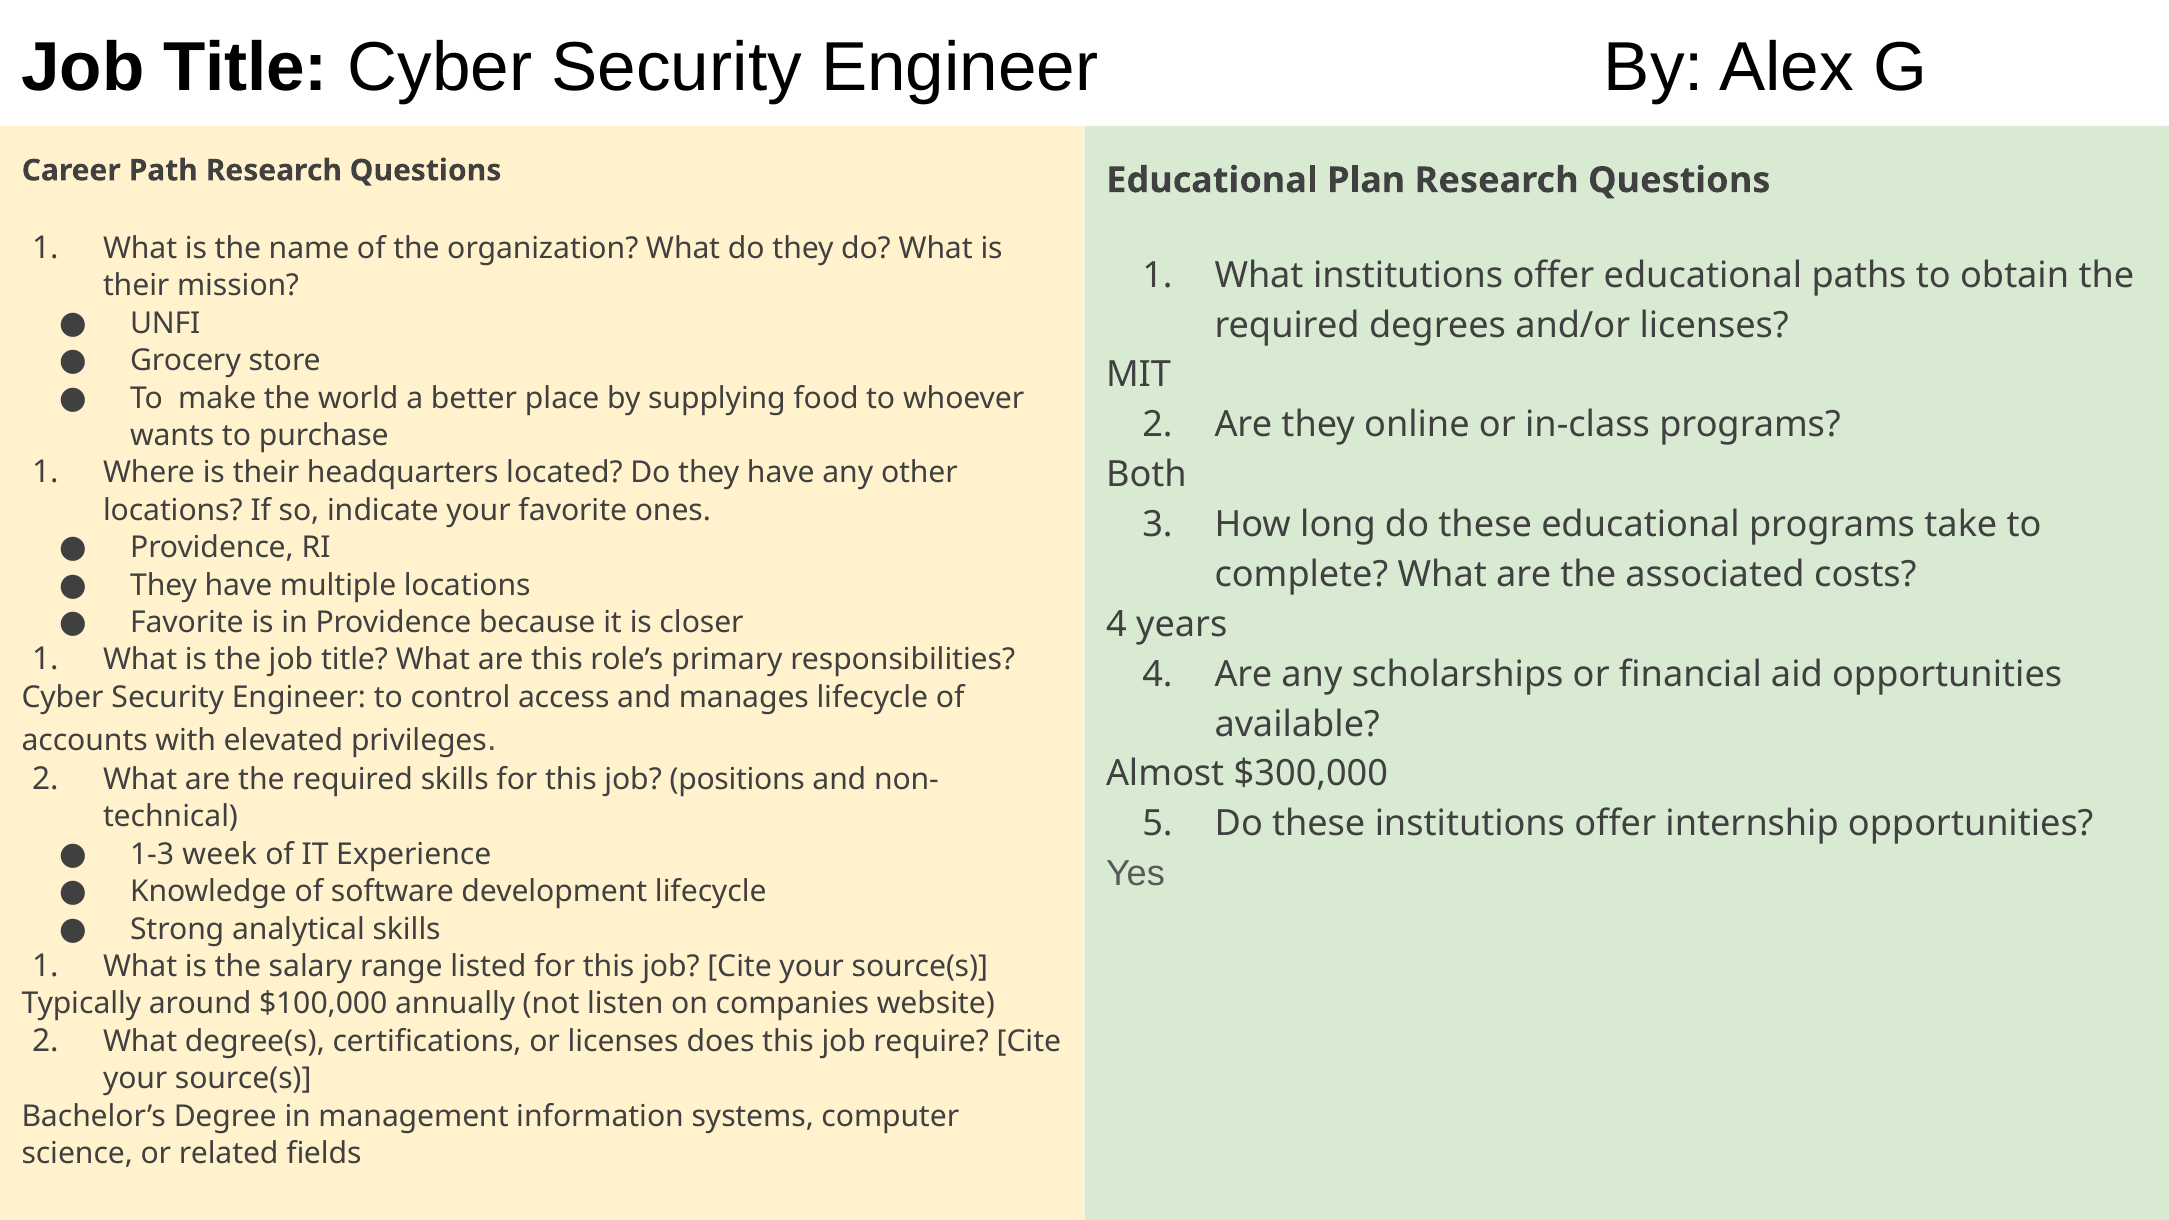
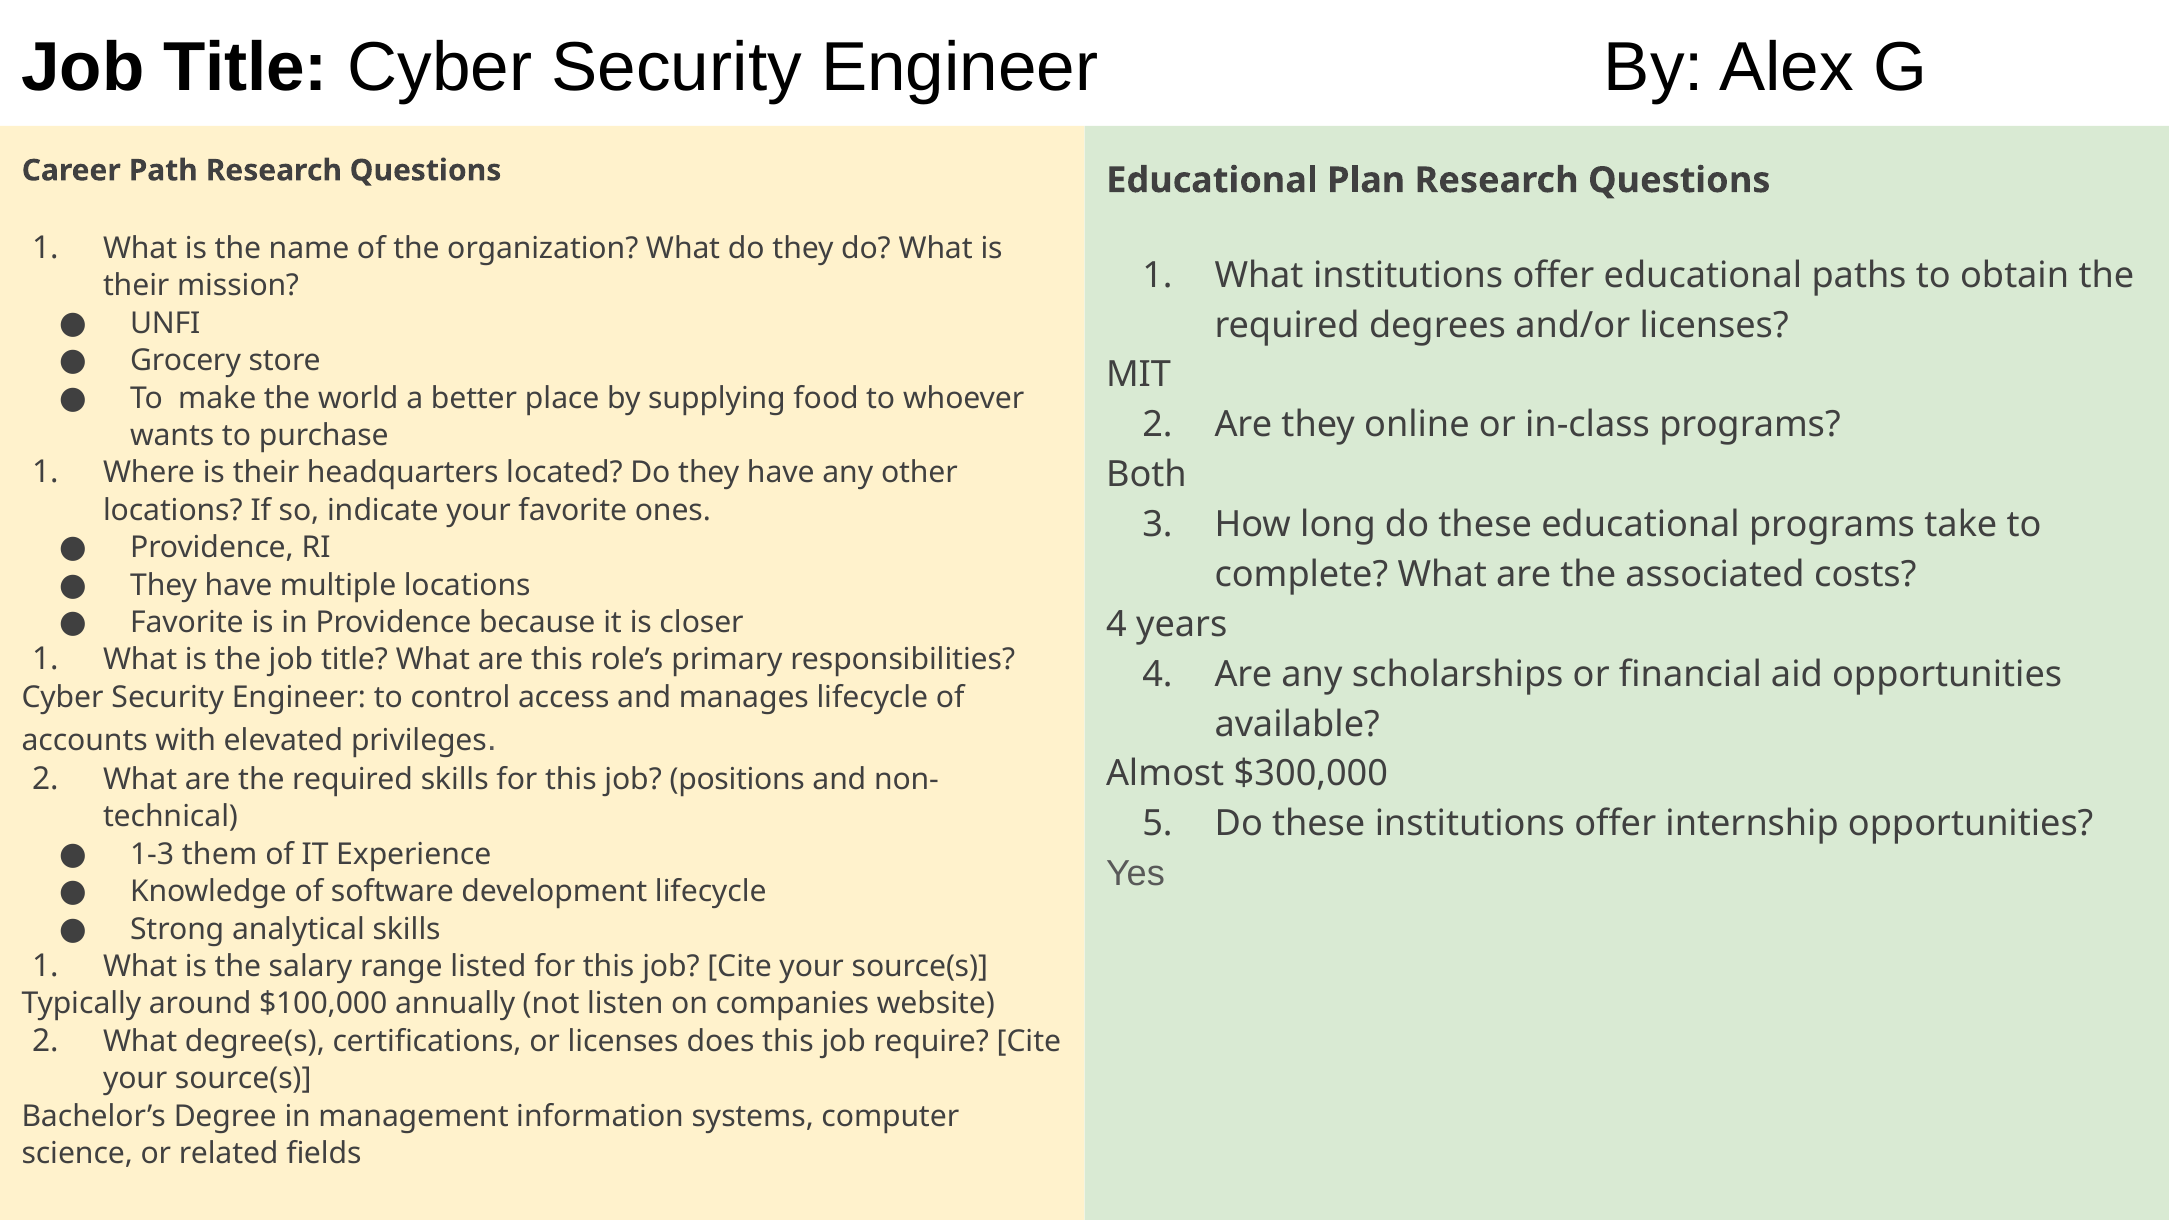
week: week -> them (220, 854)
